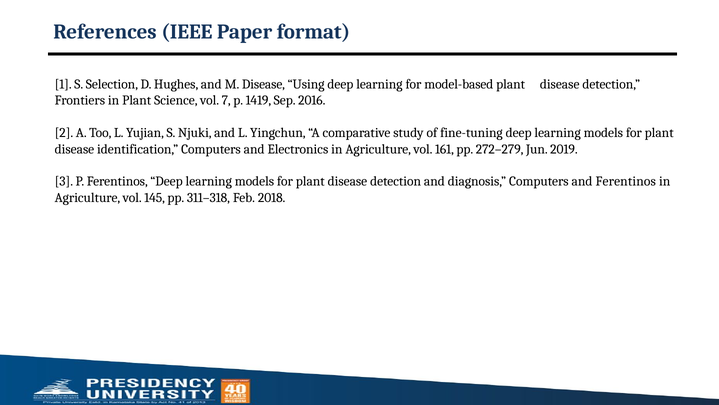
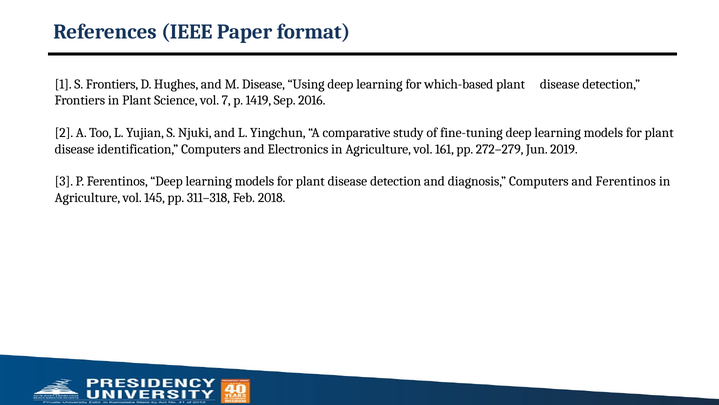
S Selection: Selection -> Frontiers (112, 84)
model-based: model-based -> which-based (459, 84)
